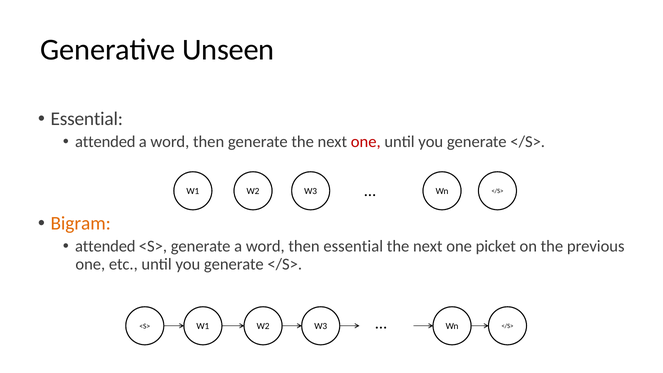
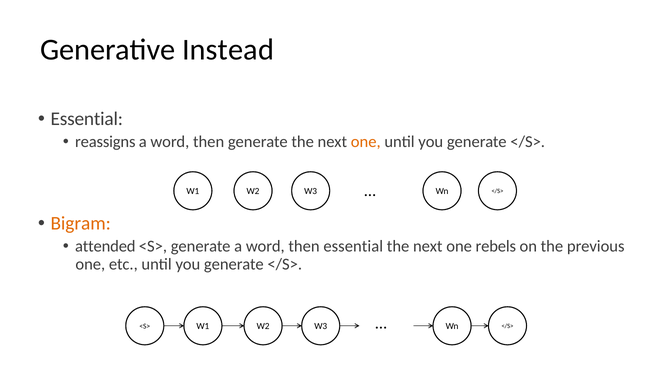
Unseen: Unseen -> Instead (228, 50)
attended: attended -> reassigns (105, 142)
one colour: red -> orange (366, 142)
picket: picket -> rebels (496, 246)
